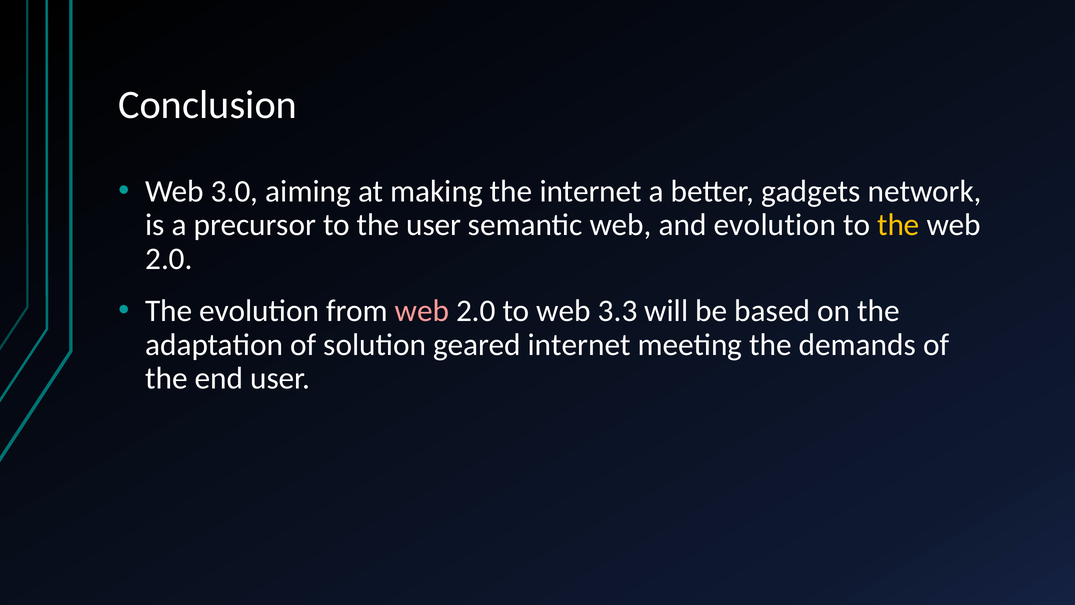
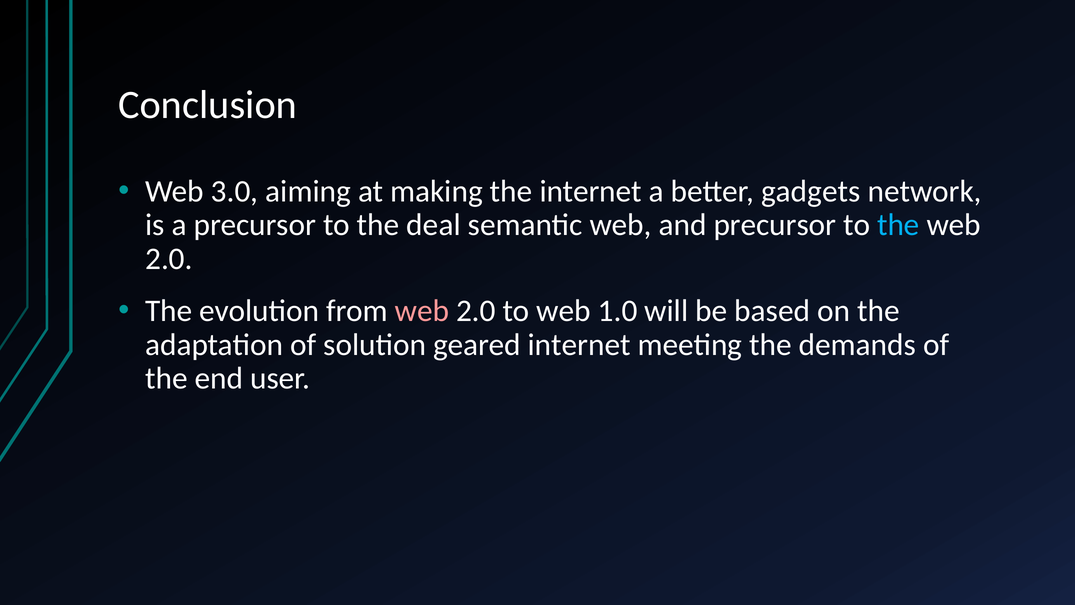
the user: user -> deal (434, 225)
and evolution: evolution -> precursor (775, 225)
the colour: yellow -> light blue (898, 225)
3.3: 3.3 -> 1.0 (618, 311)
